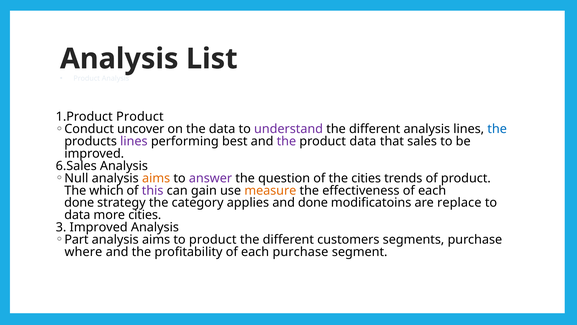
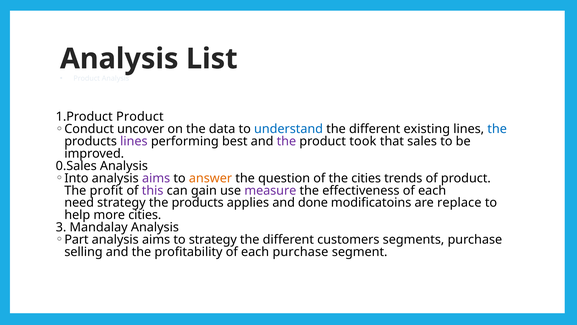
understand colour: purple -> blue (289, 129)
different analysis: analysis -> existing (427, 129)
product data: data -> took (363, 141)
6.Sales: 6.Sales -> 0.Sales (76, 166)
Null: Null -> Into (76, 178)
aims colour: orange -> purple (156, 178)
answer colour: purple -> orange (210, 178)
which: which -> profit (106, 190)
measure colour: orange -> purple (270, 190)
done: done -> need (79, 203)
strategy the category: category -> products (198, 203)
data: data -> help (77, 215)
3 Improved: Improved -> Mandalay (99, 227)
to product: product -> strategy (213, 239)
where: where -> selling (83, 252)
